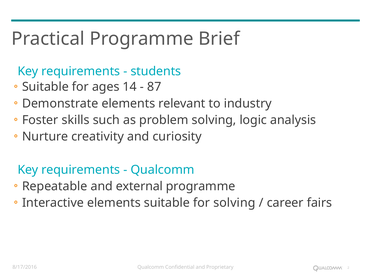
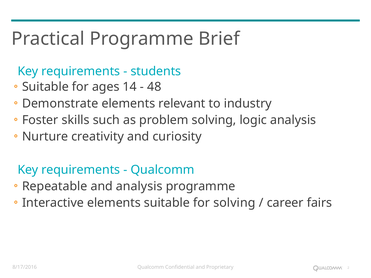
87: 87 -> 48 (154, 87)
and external: external -> analysis (139, 186)
